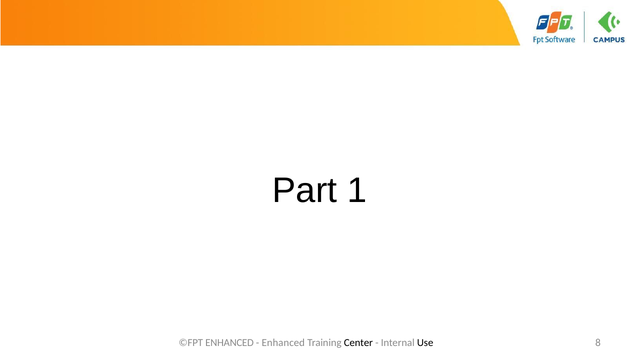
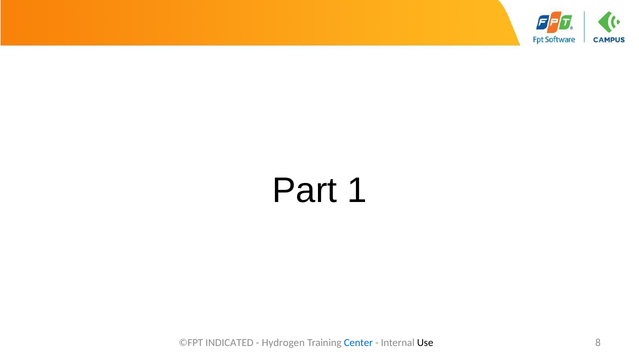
©FPT ENHANCED: ENHANCED -> INDICATED (229, 343)
Enhanced: Enhanced -> Hydrogen (283, 343)
Center colour: black -> blue (358, 343)
